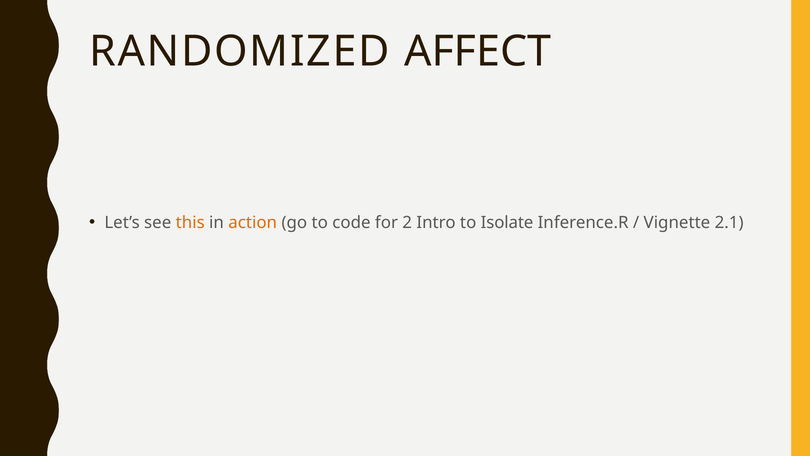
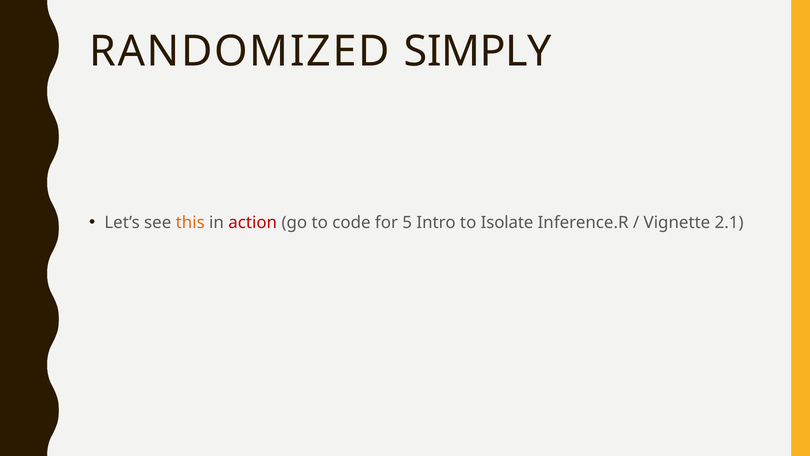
AFFECT: AFFECT -> SIMPLY (478, 51)
action colour: orange -> red (253, 223)
2: 2 -> 5 (407, 223)
